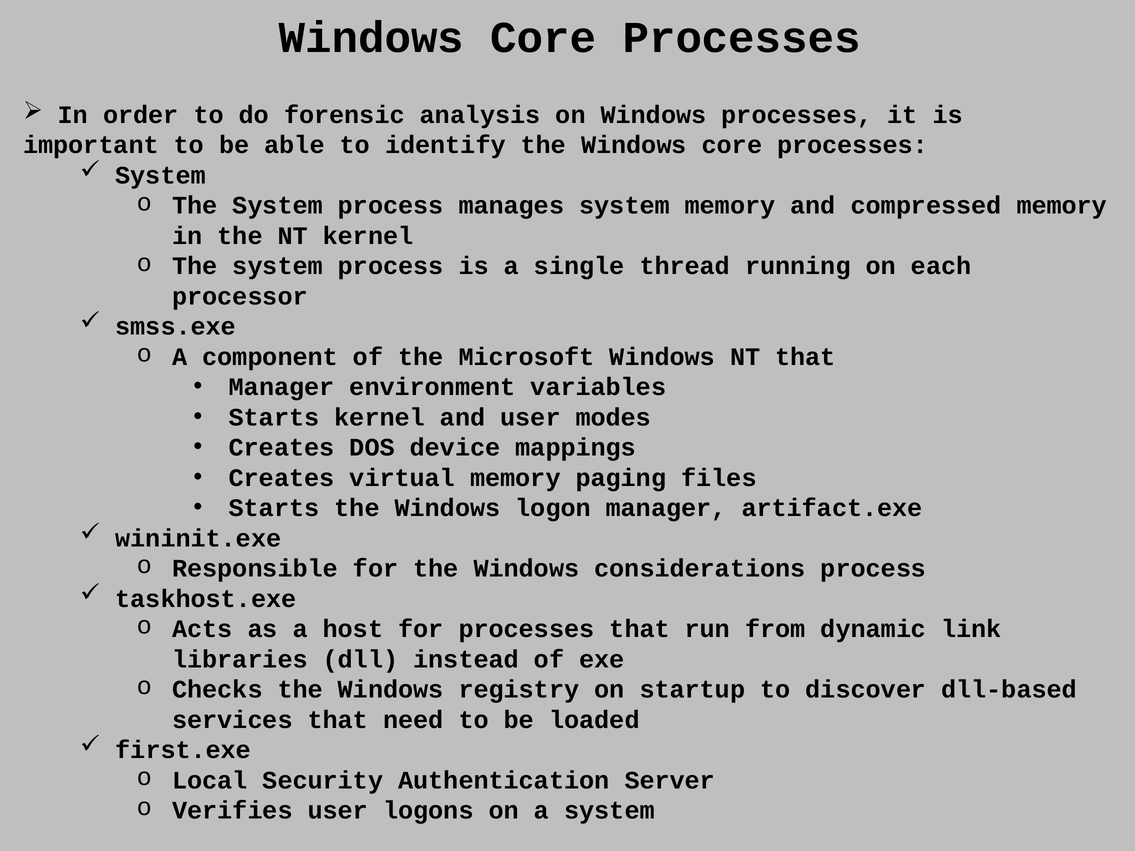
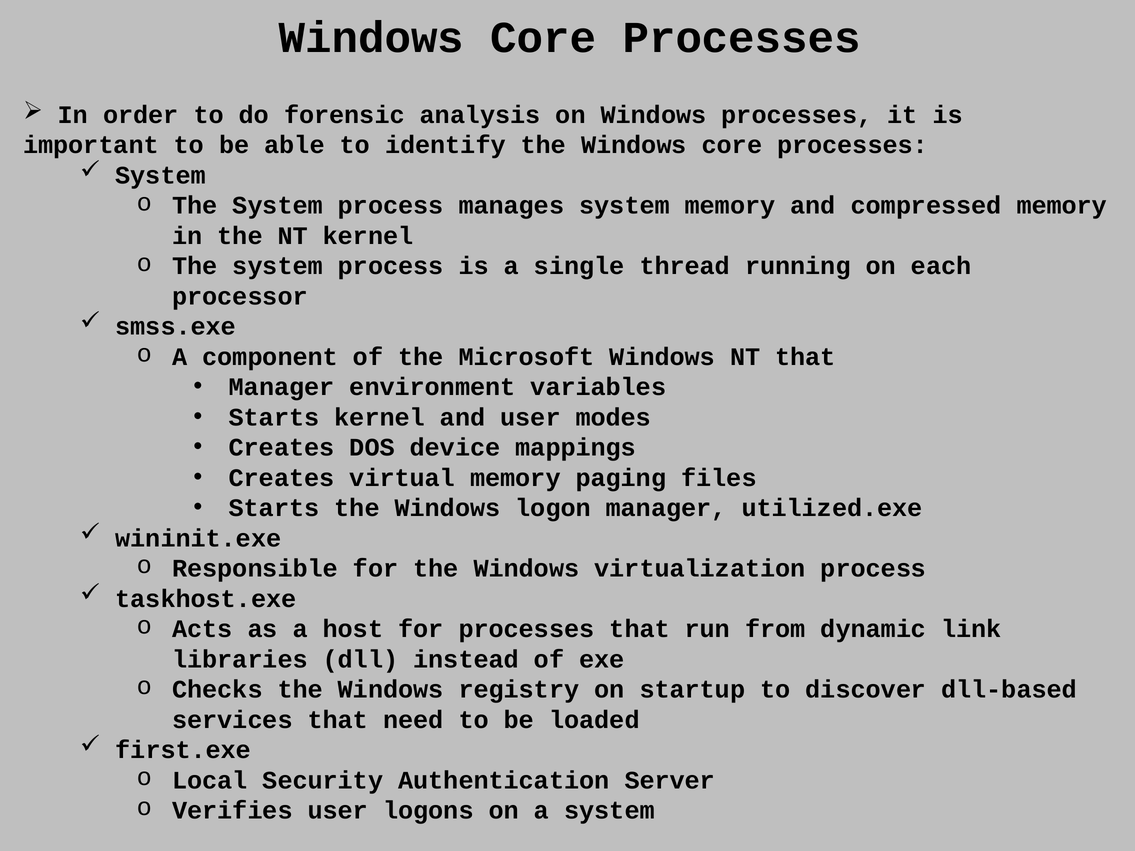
artifact.exe: artifact.exe -> utilized.exe (832, 508)
considerations: considerations -> virtualization (700, 569)
